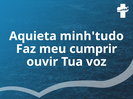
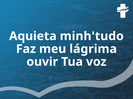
cumprir: cumprir -> lágrima (93, 49)
